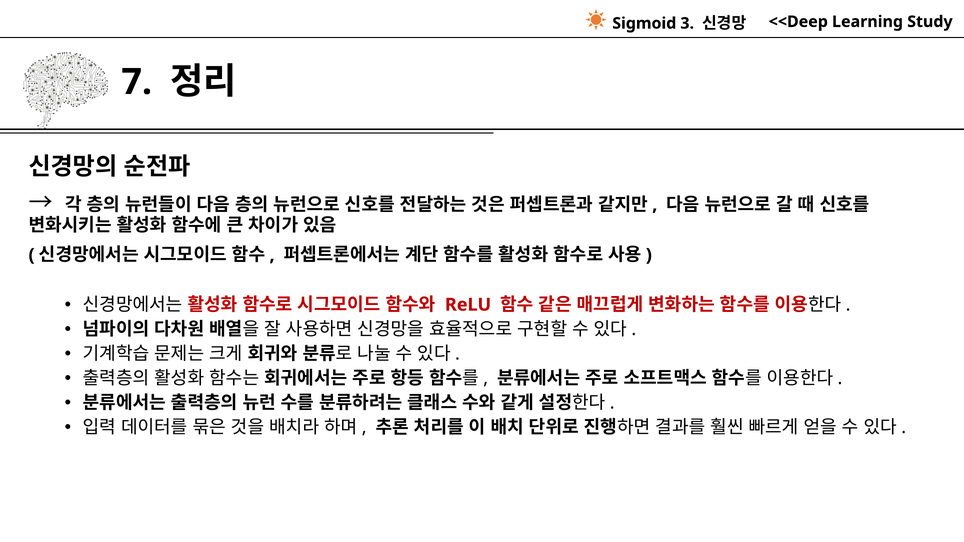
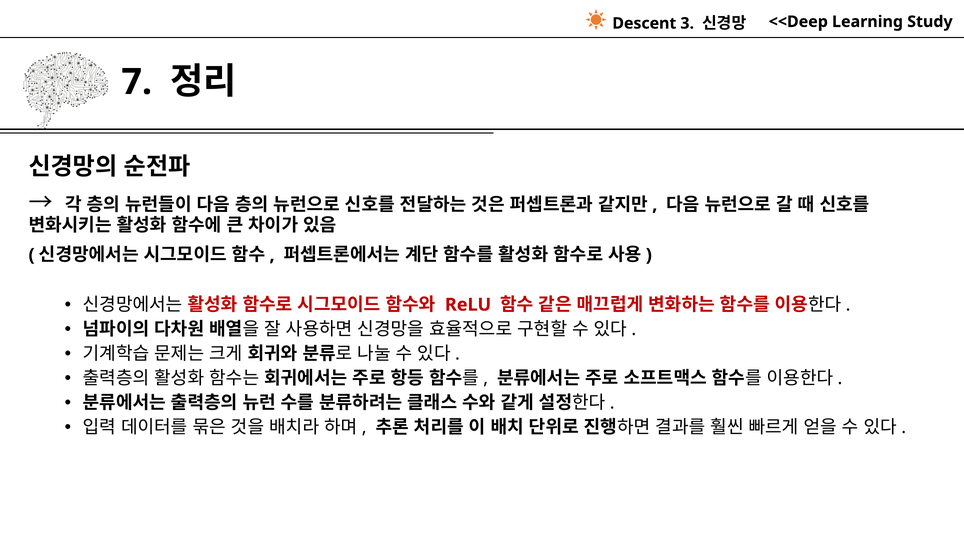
Sigmoid: Sigmoid -> Descent (644, 23)
